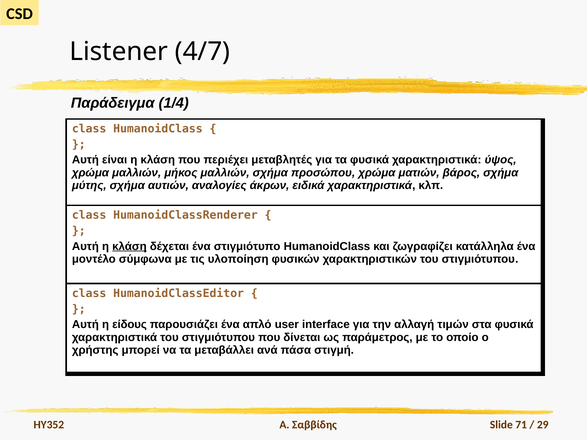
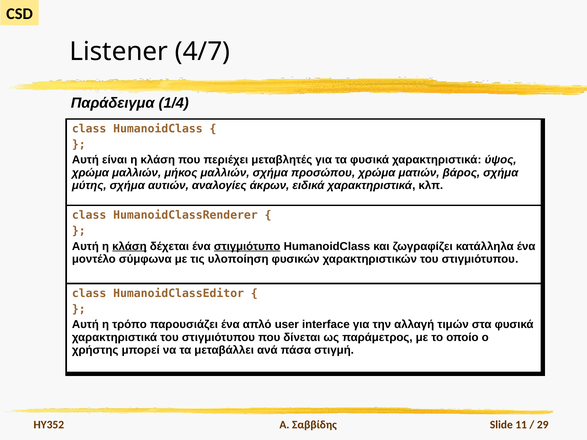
στιγμιότυπο underline: none -> present (247, 246)
είδους: είδους -> τρόπο (129, 325)
71: 71 -> 11 (521, 425)
